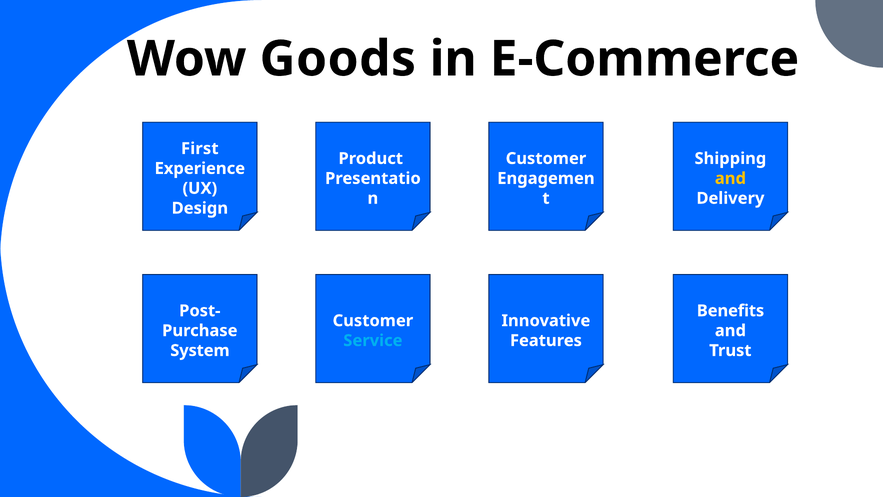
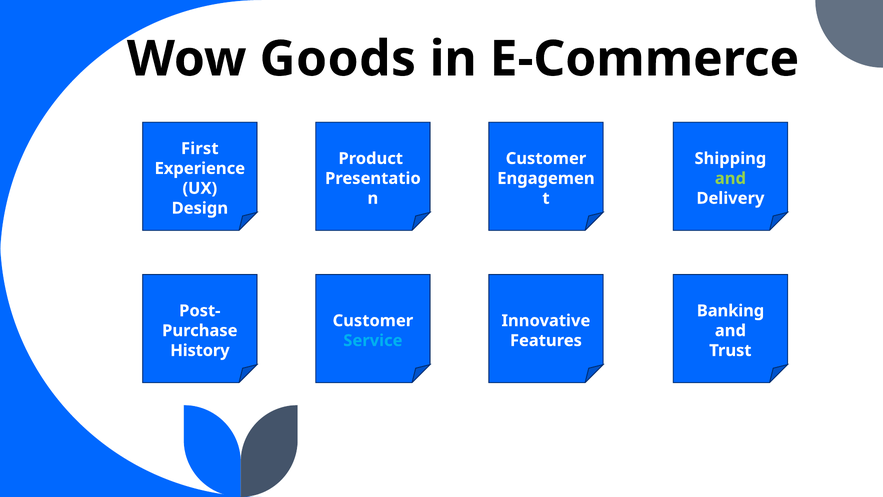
and colour: yellow -> light green (730, 178)
Benefits: Benefits -> Banking (730, 311)
System: System -> History (200, 350)
